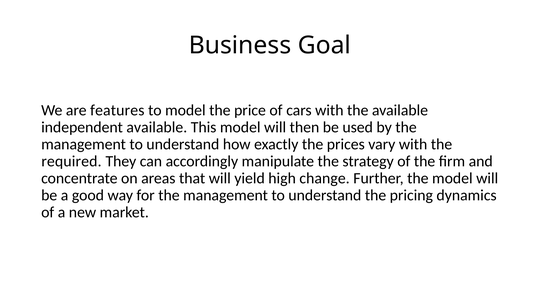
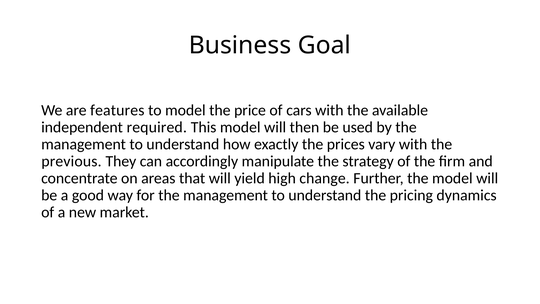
independent available: available -> required (157, 127)
required: required -> previous (71, 161)
